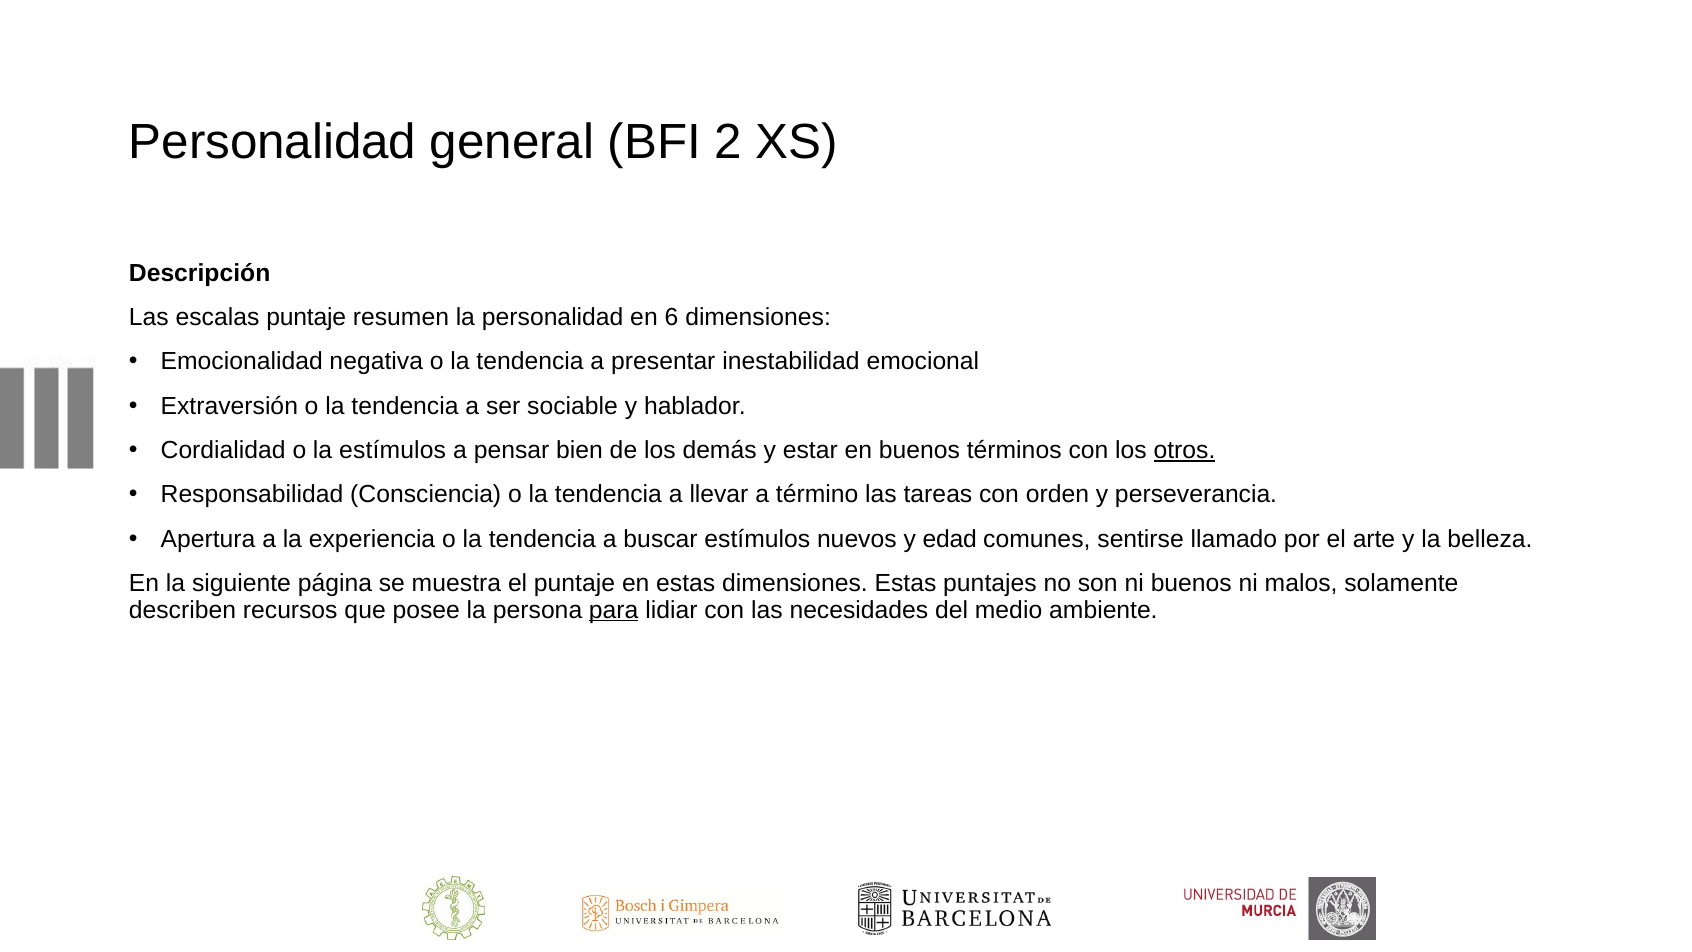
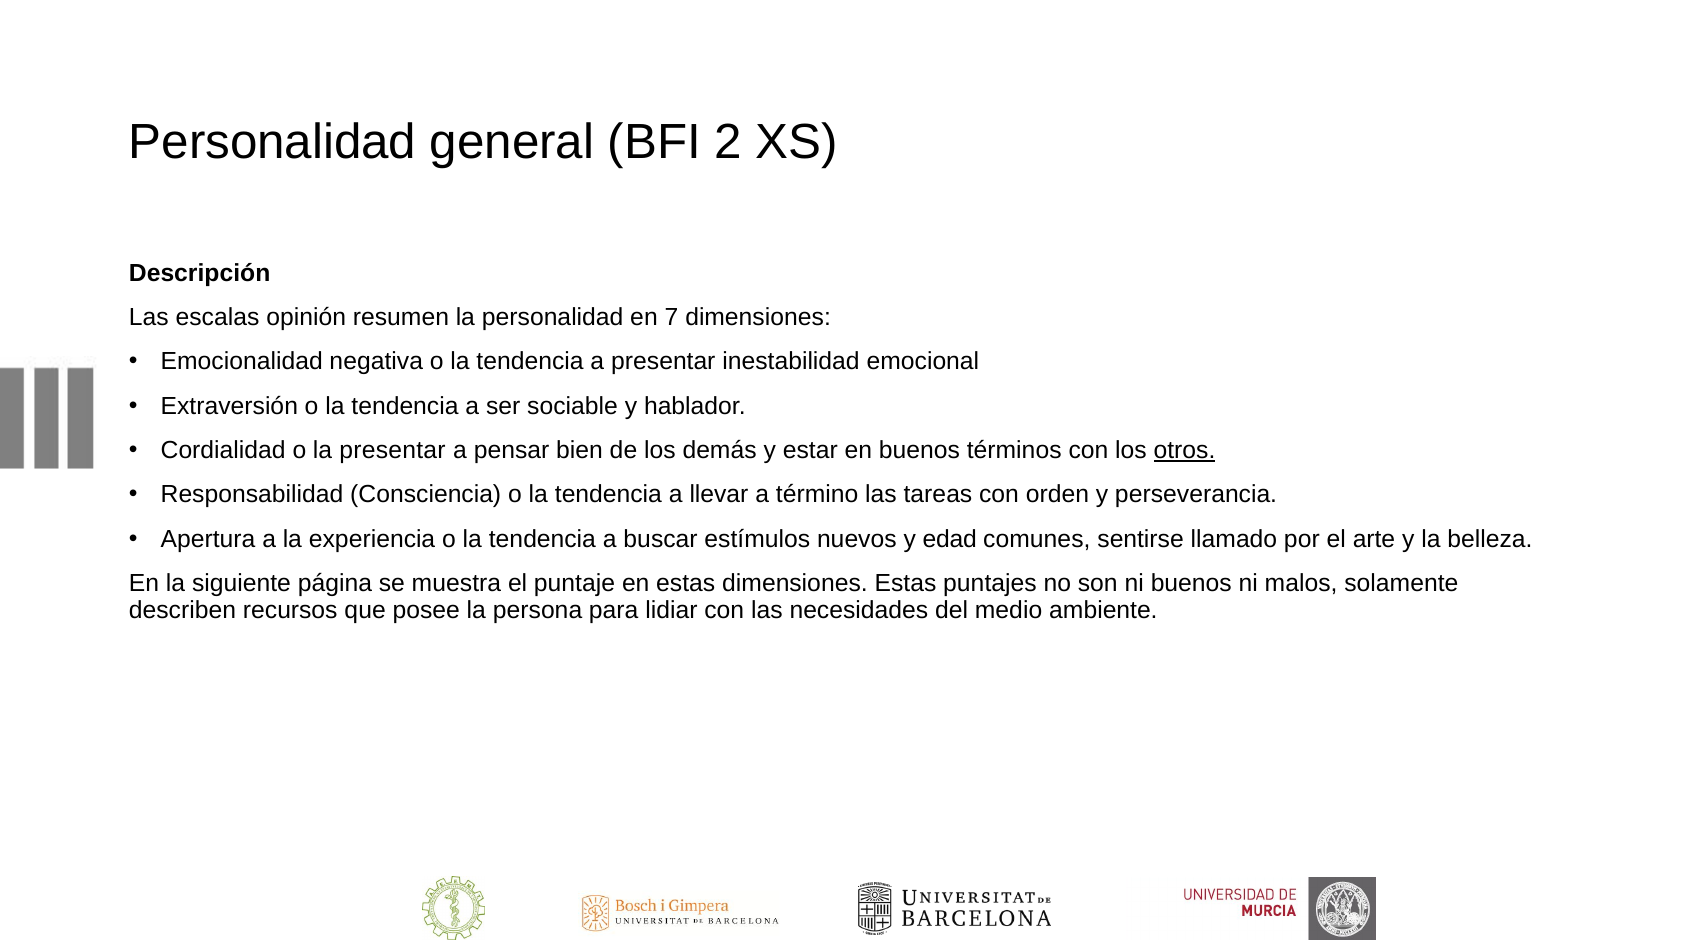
escalas puntaje: puntaje -> opinión (306, 317)
6: 6 -> 7 (671, 317)
la estímulos: estímulos -> presentar (393, 450)
para underline: present -> none (614, 610)
